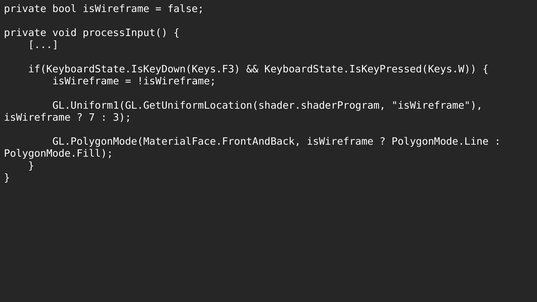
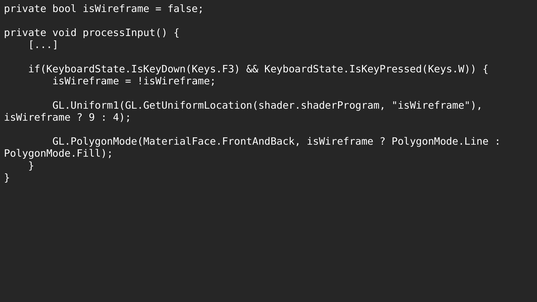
7: 7 -> 9 (92, 117)
3: 3 -> 4 (122, 117)
